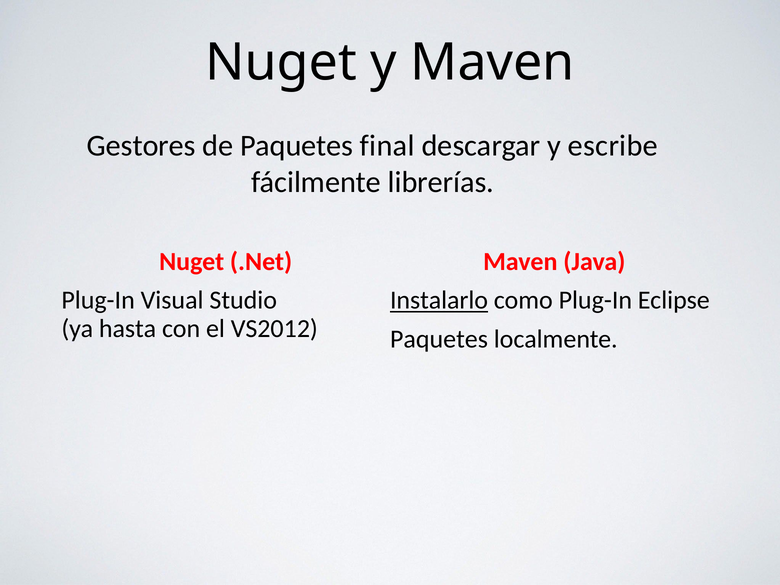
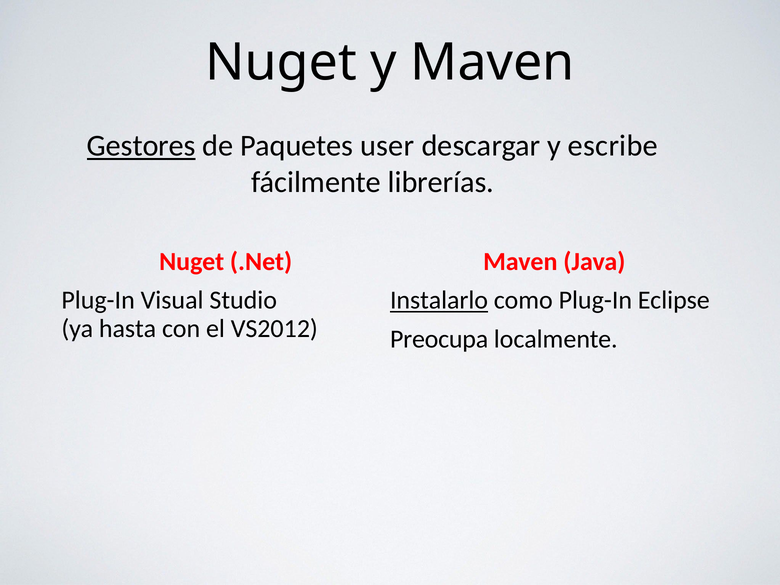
Gestores underline: none -> present (141, 146)
final: final -> user (387, 146)
Paquetes: Paquetes -> Preocupa (439, 339)
